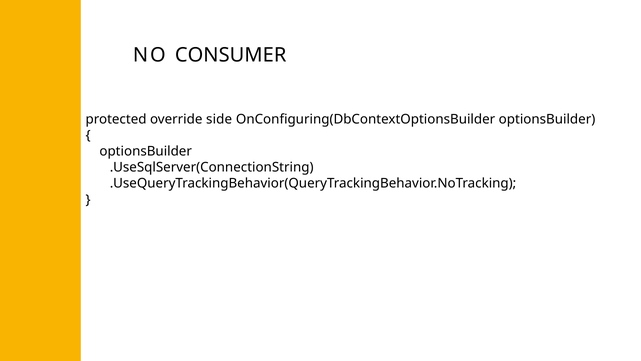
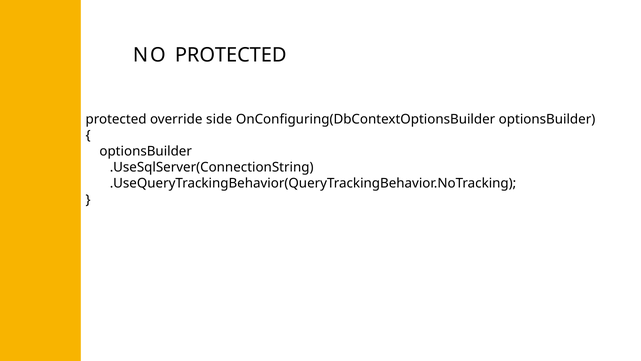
NO CONSUMER: CONSUMER -> PROTECTED (231, 55)
